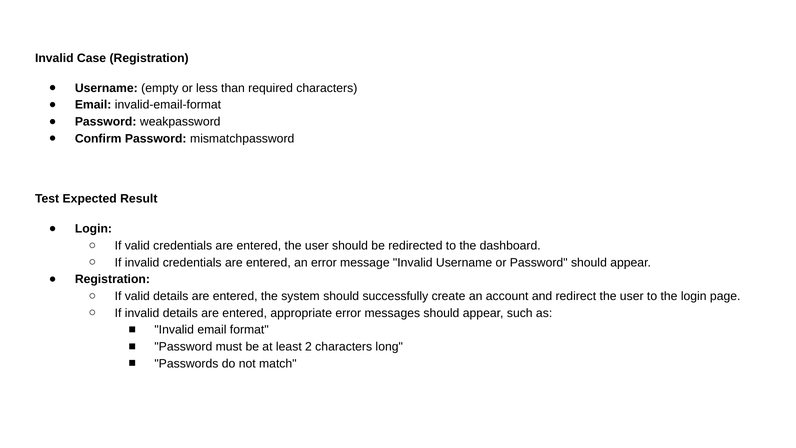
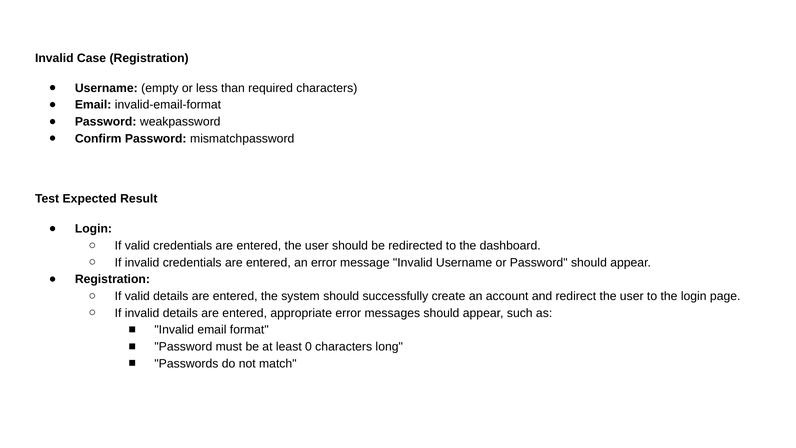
2: 2 -> 0 (309, 347)
